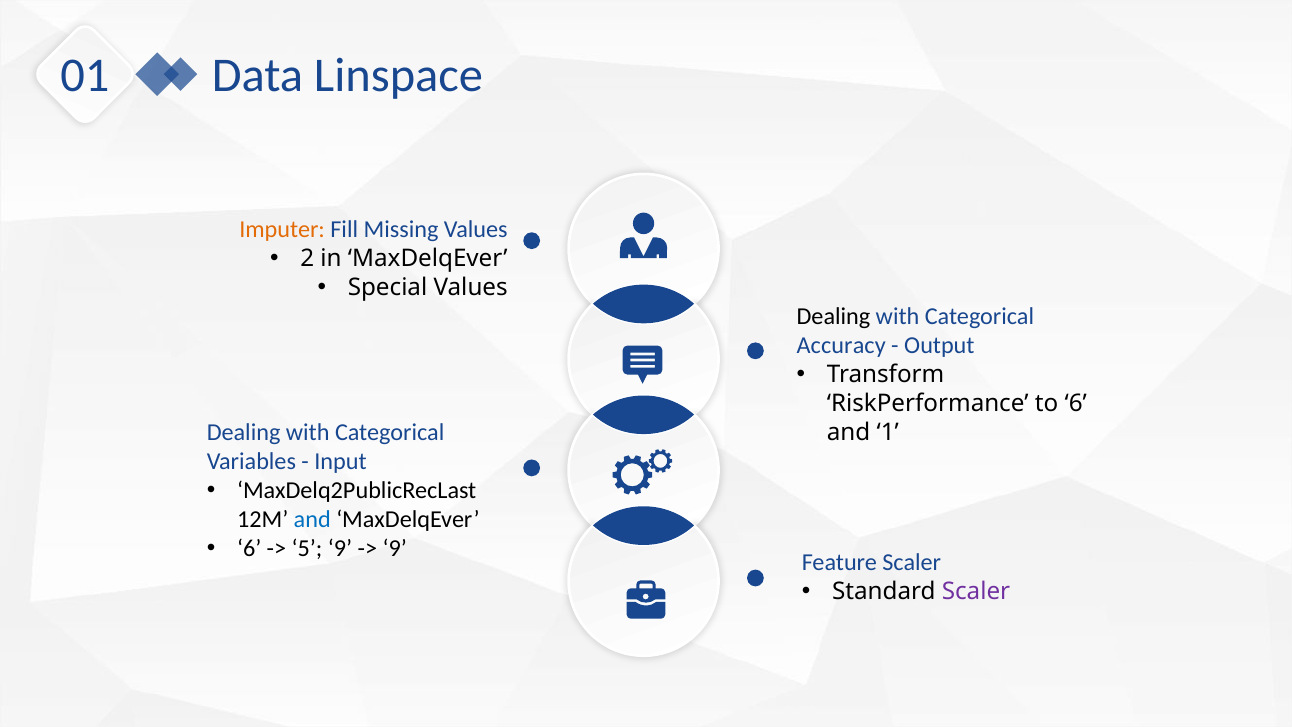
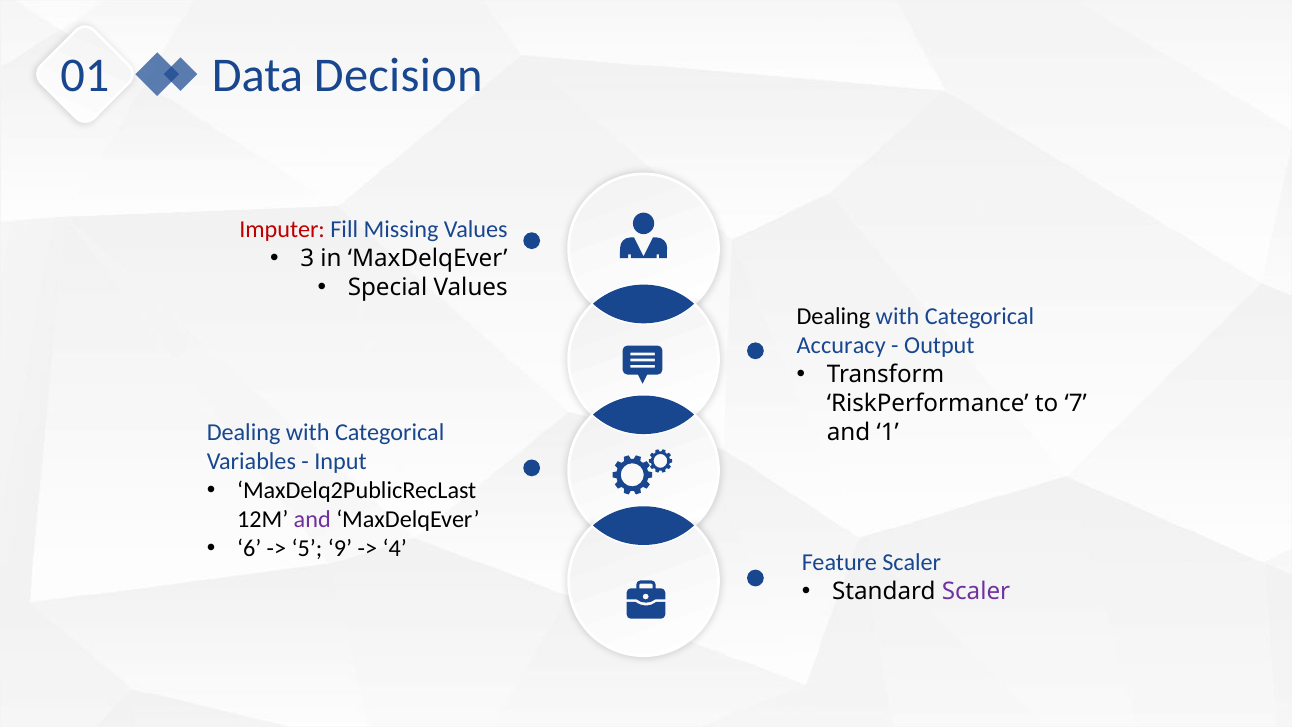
Linspace: Linspace -> Decision (398, 75)
Imputer colour: orange -> red (282, 229)
2: 2 -> 3 (307, 258)
to 6: 6 -> 7 (1076, 404)
and colour: blue -> purple (312, 520)
9: 9 -> 4 (395, 549)
